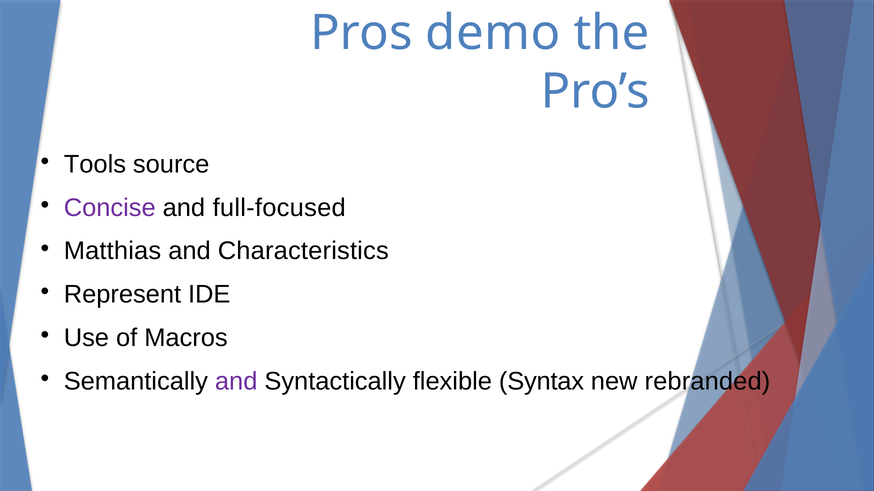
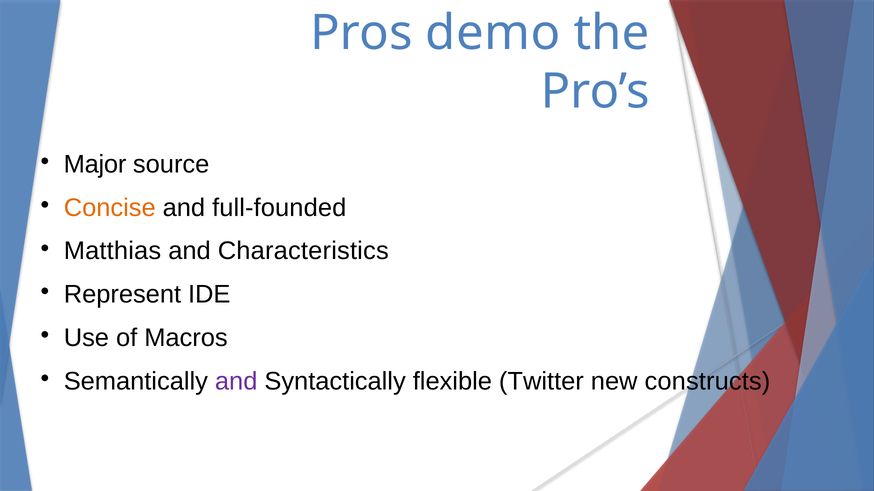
Tools: Tools -> Major (95, 165)
Concise colour: purple -> orange (110, 208)
full-focused: full-focused -> full-founded (279, 208)
Syntax: Syntax -> Twitter (541, 382)
rebranded: rebranded -> constructs (707, 382)
